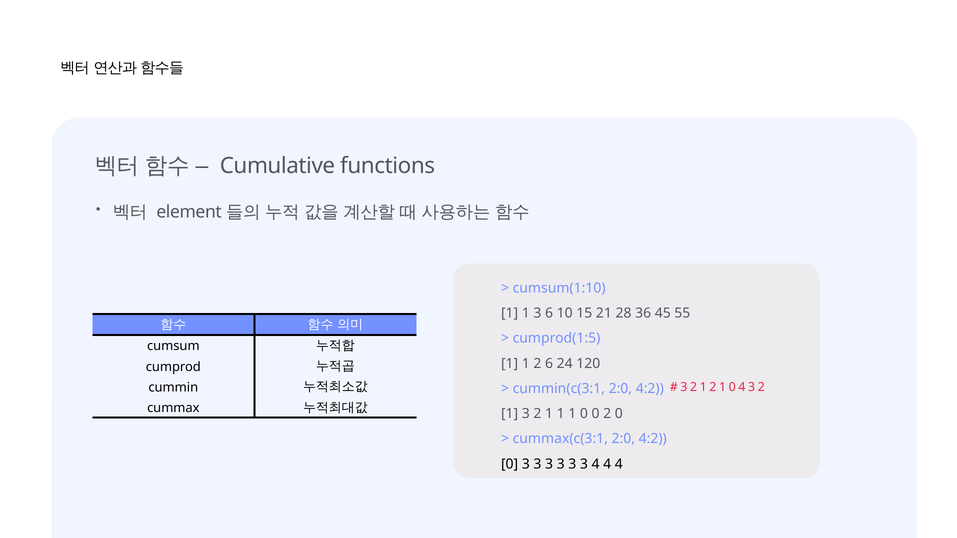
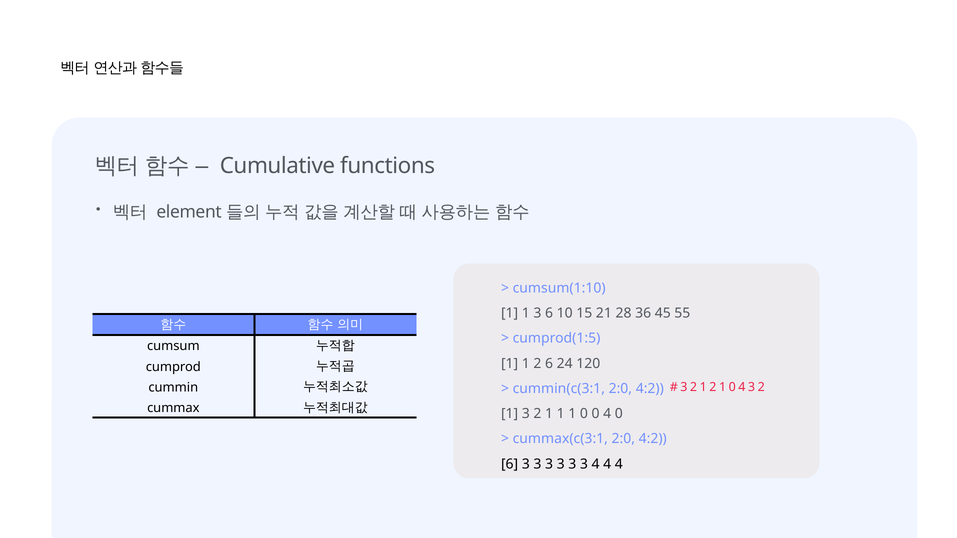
0 0 2: 2 -> 4 (607, 414)
0: 0 -> 6 (510, 464)
